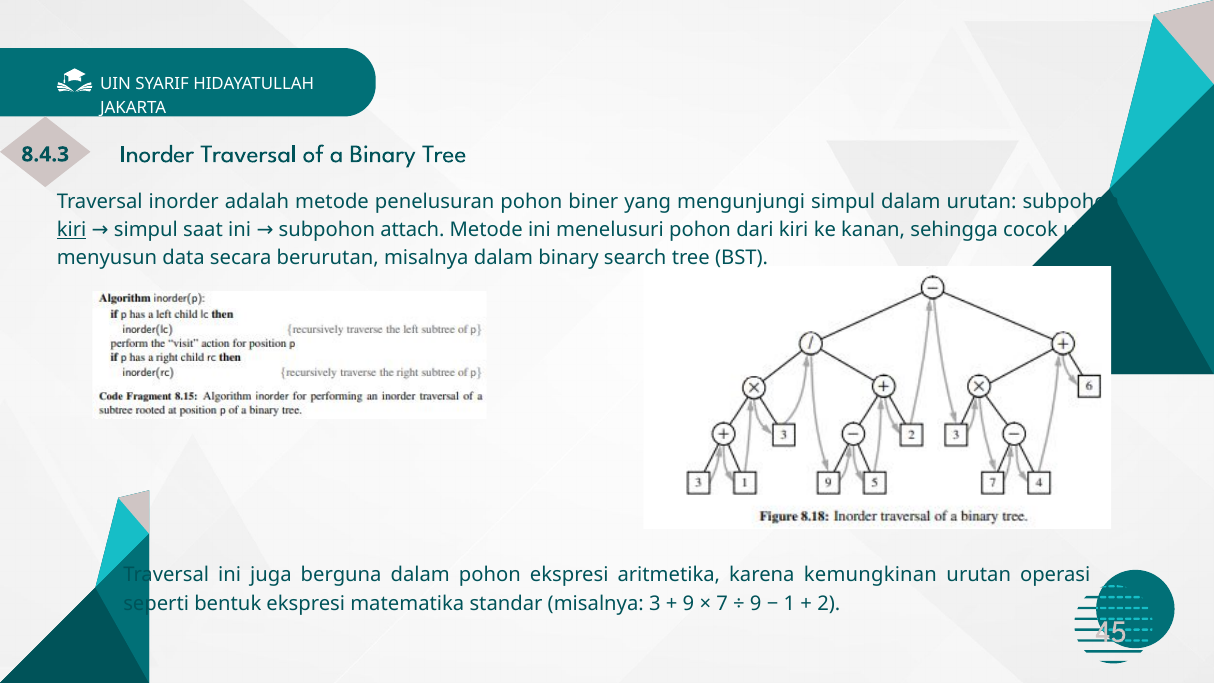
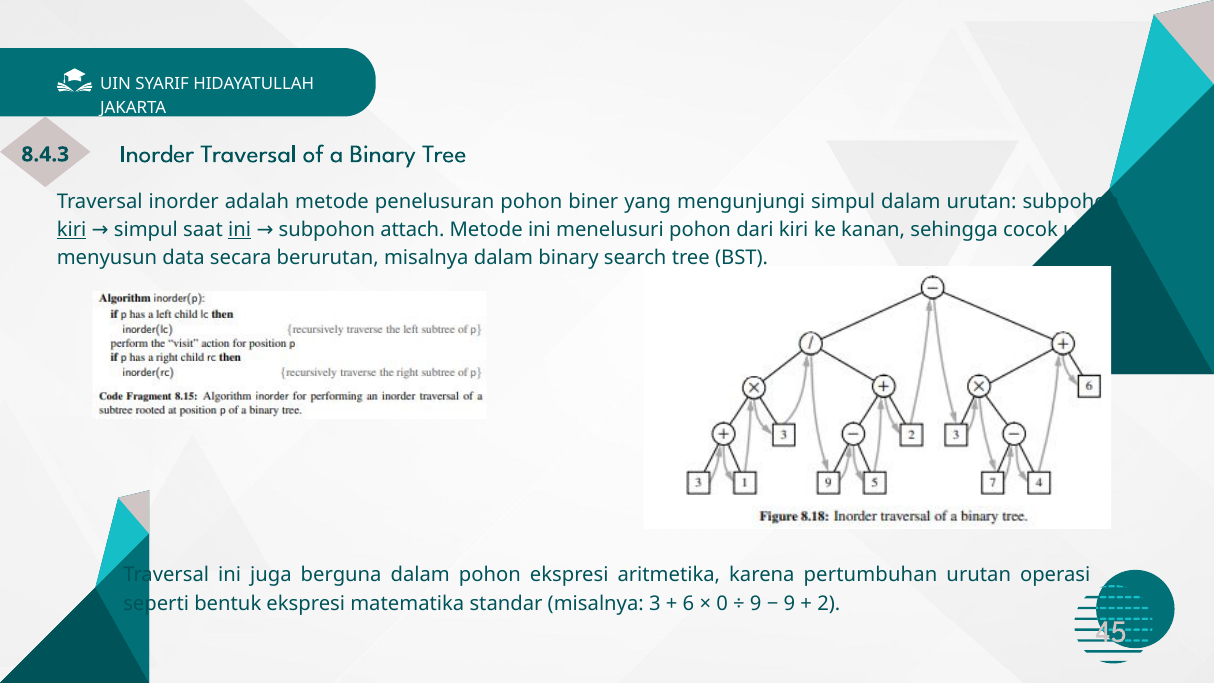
ini underline: none -> present (240, 230)
kemungkinan: kemungkinan -> pertumbuhan (871, 575)
9: 9 -> 6 (689, 603)
7: 7 -> 0 (722, 603)
1: 1 -> 9 (789, 603)
